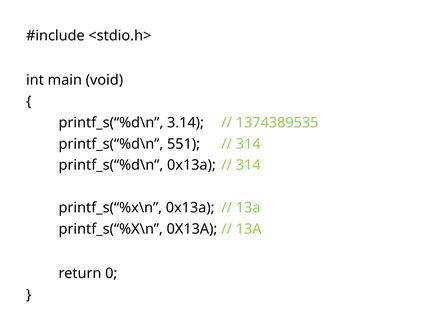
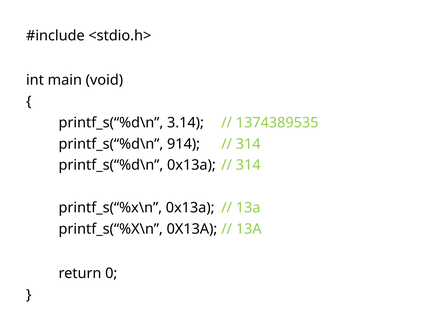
551: 551 -> 914 (184, 144)
